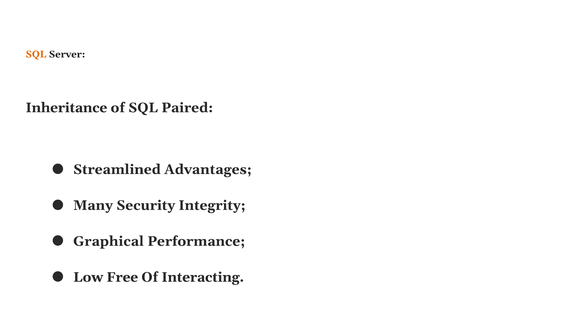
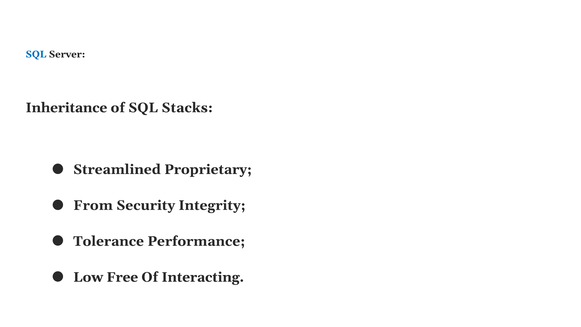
SQL colour: orange -> blue (36, 54)
Paired: Paired -> Stacks (187, 108)
Advantages: Advantages -> Proprietary (208, 169)
Many: Many -> From (93, 205)
Graphical: Graphical -> Tolerance (109, 241)
